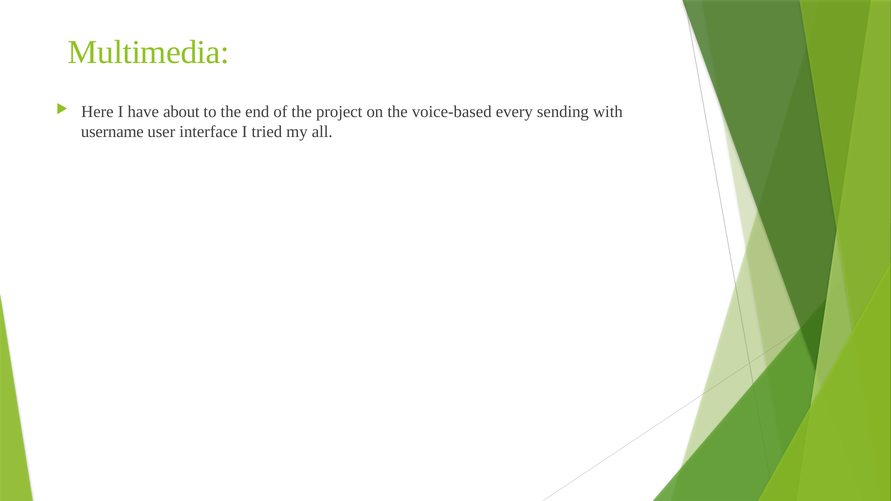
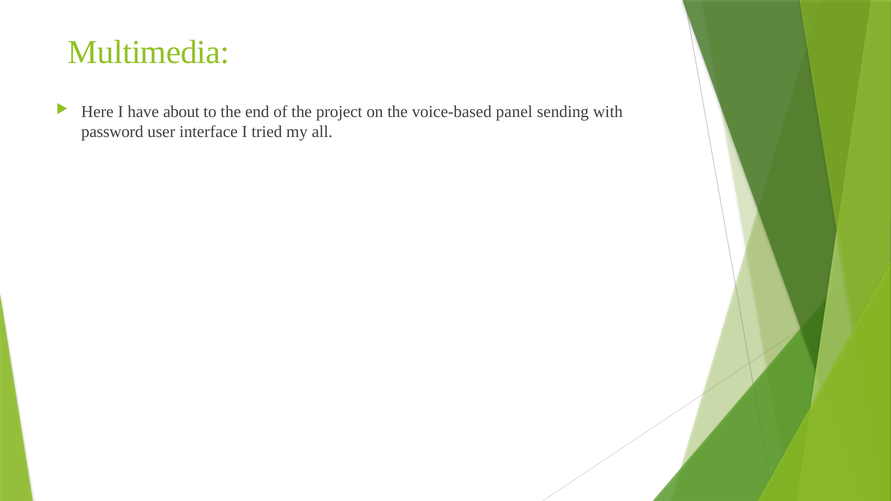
every: every -> panel (514, 112)
username: username -> password (112, 132)
